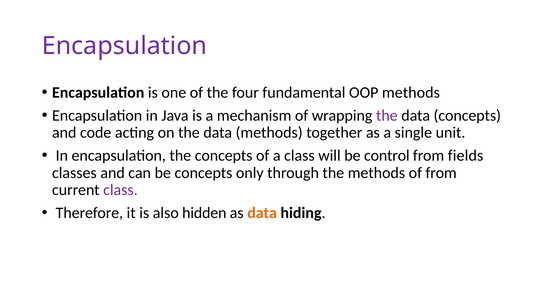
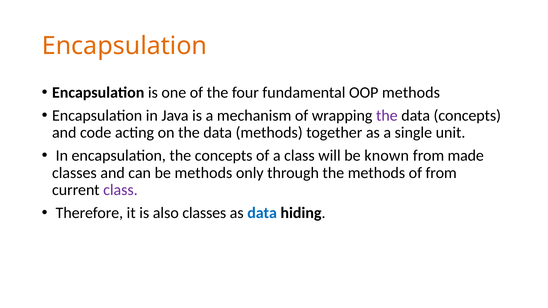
Encapsulation colour: purple -> orange (124, 46)
control: control -> known (387, 156)
fields: fields -> made (466, 156)
be concepts: concepts -> methods (203, 173)
also hidden: hidden -> classes (204, 213)
data colour: orange -> blue (262, 213)
